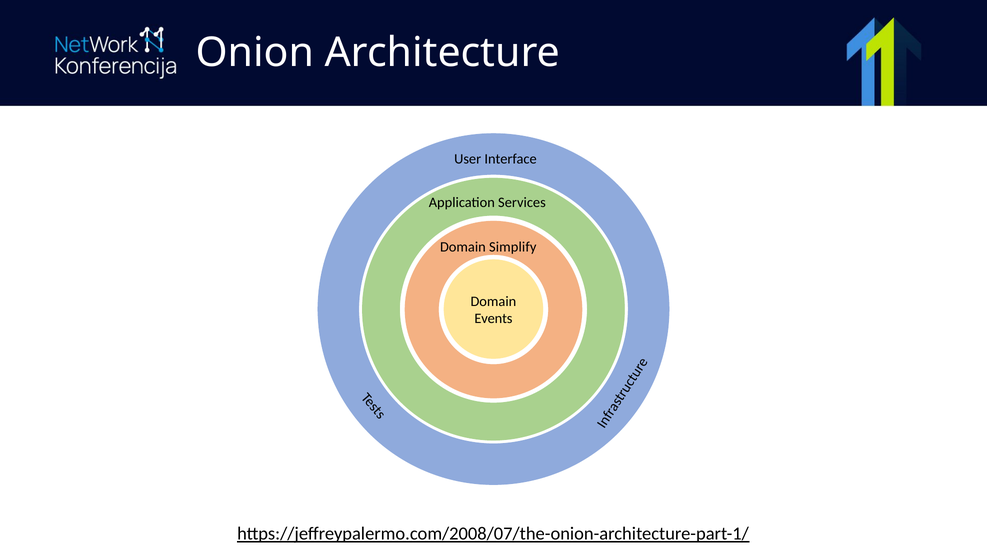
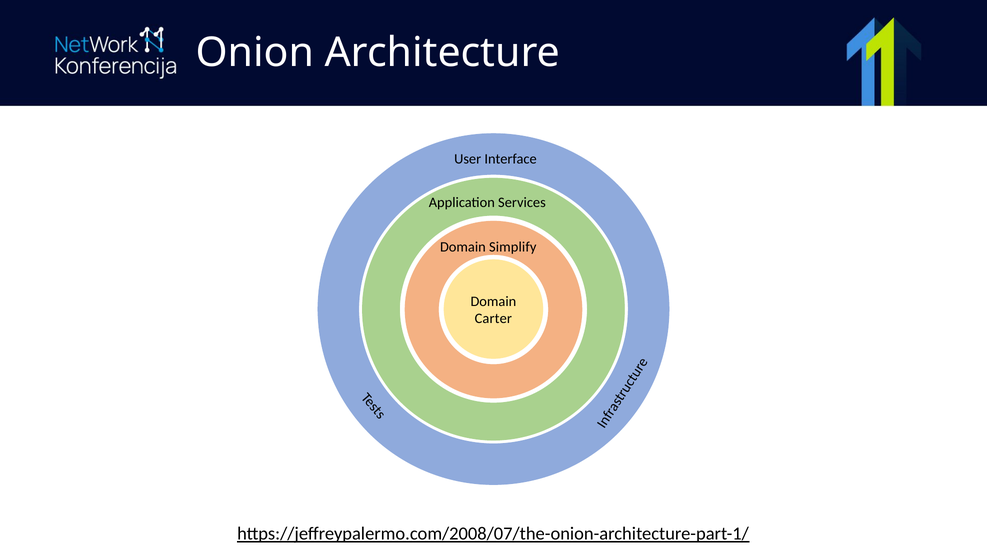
Events: Events -> Carter (493, 319)
